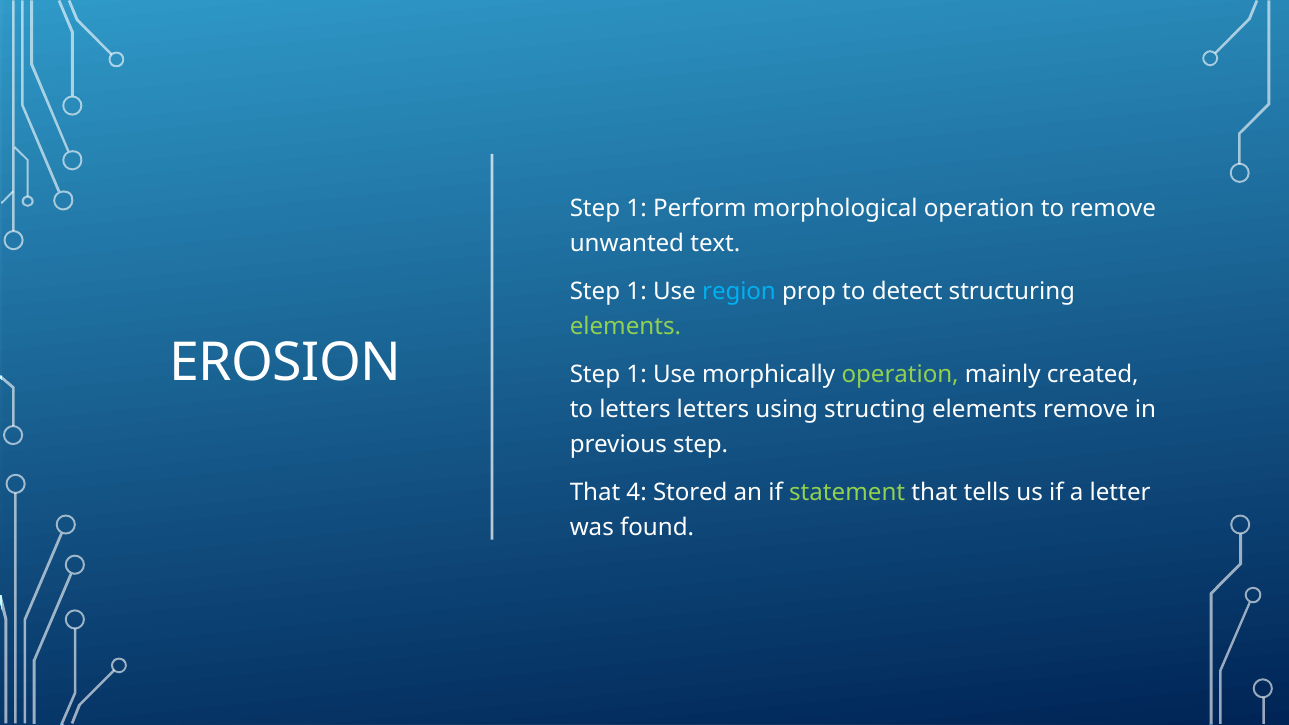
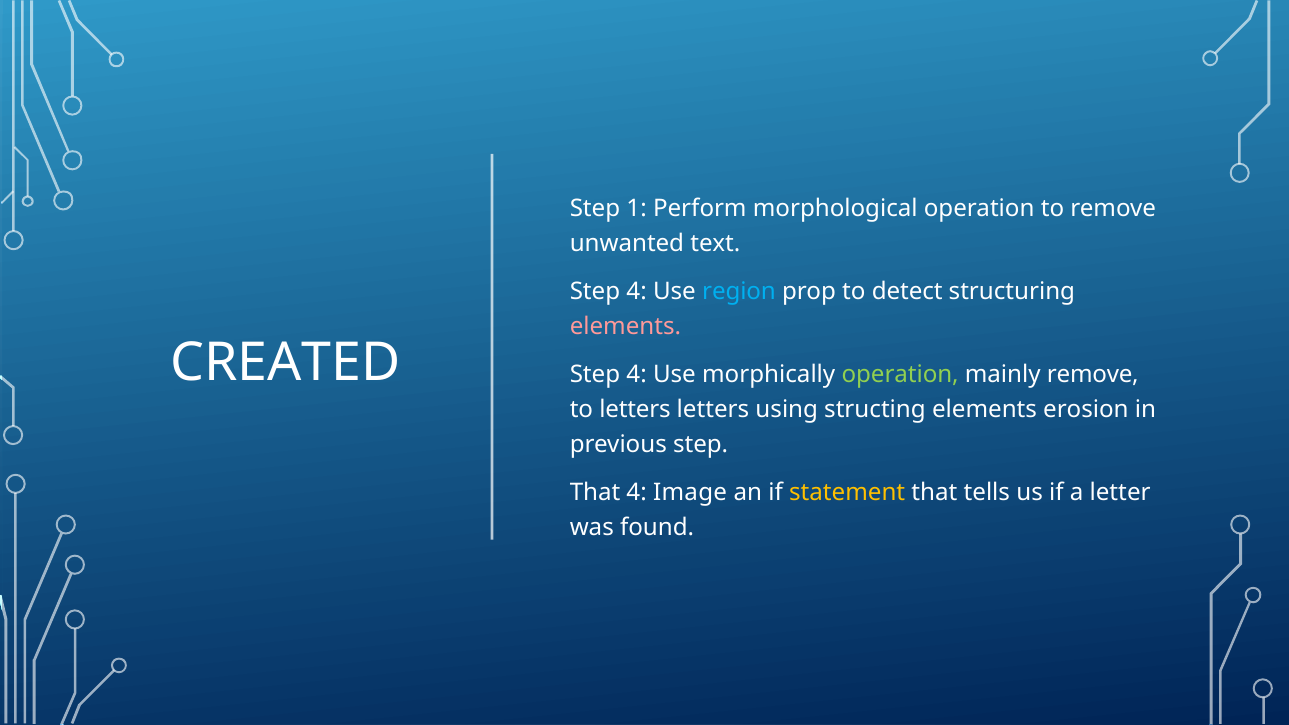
1: 1 -> 4 (637, 292)
elements colour: light green -> pink (625, 326)
EROSION: EROSION -> CREATED (285, 363)
1: 1 -> 4 (637, 375)
mainly created: created -> remove (1093, 375)
elements remove: remove -> erosion (1086, 409)
Stored: Stored -> Image (690, 492)
statement colour: light green -> yellow (847, 492)
